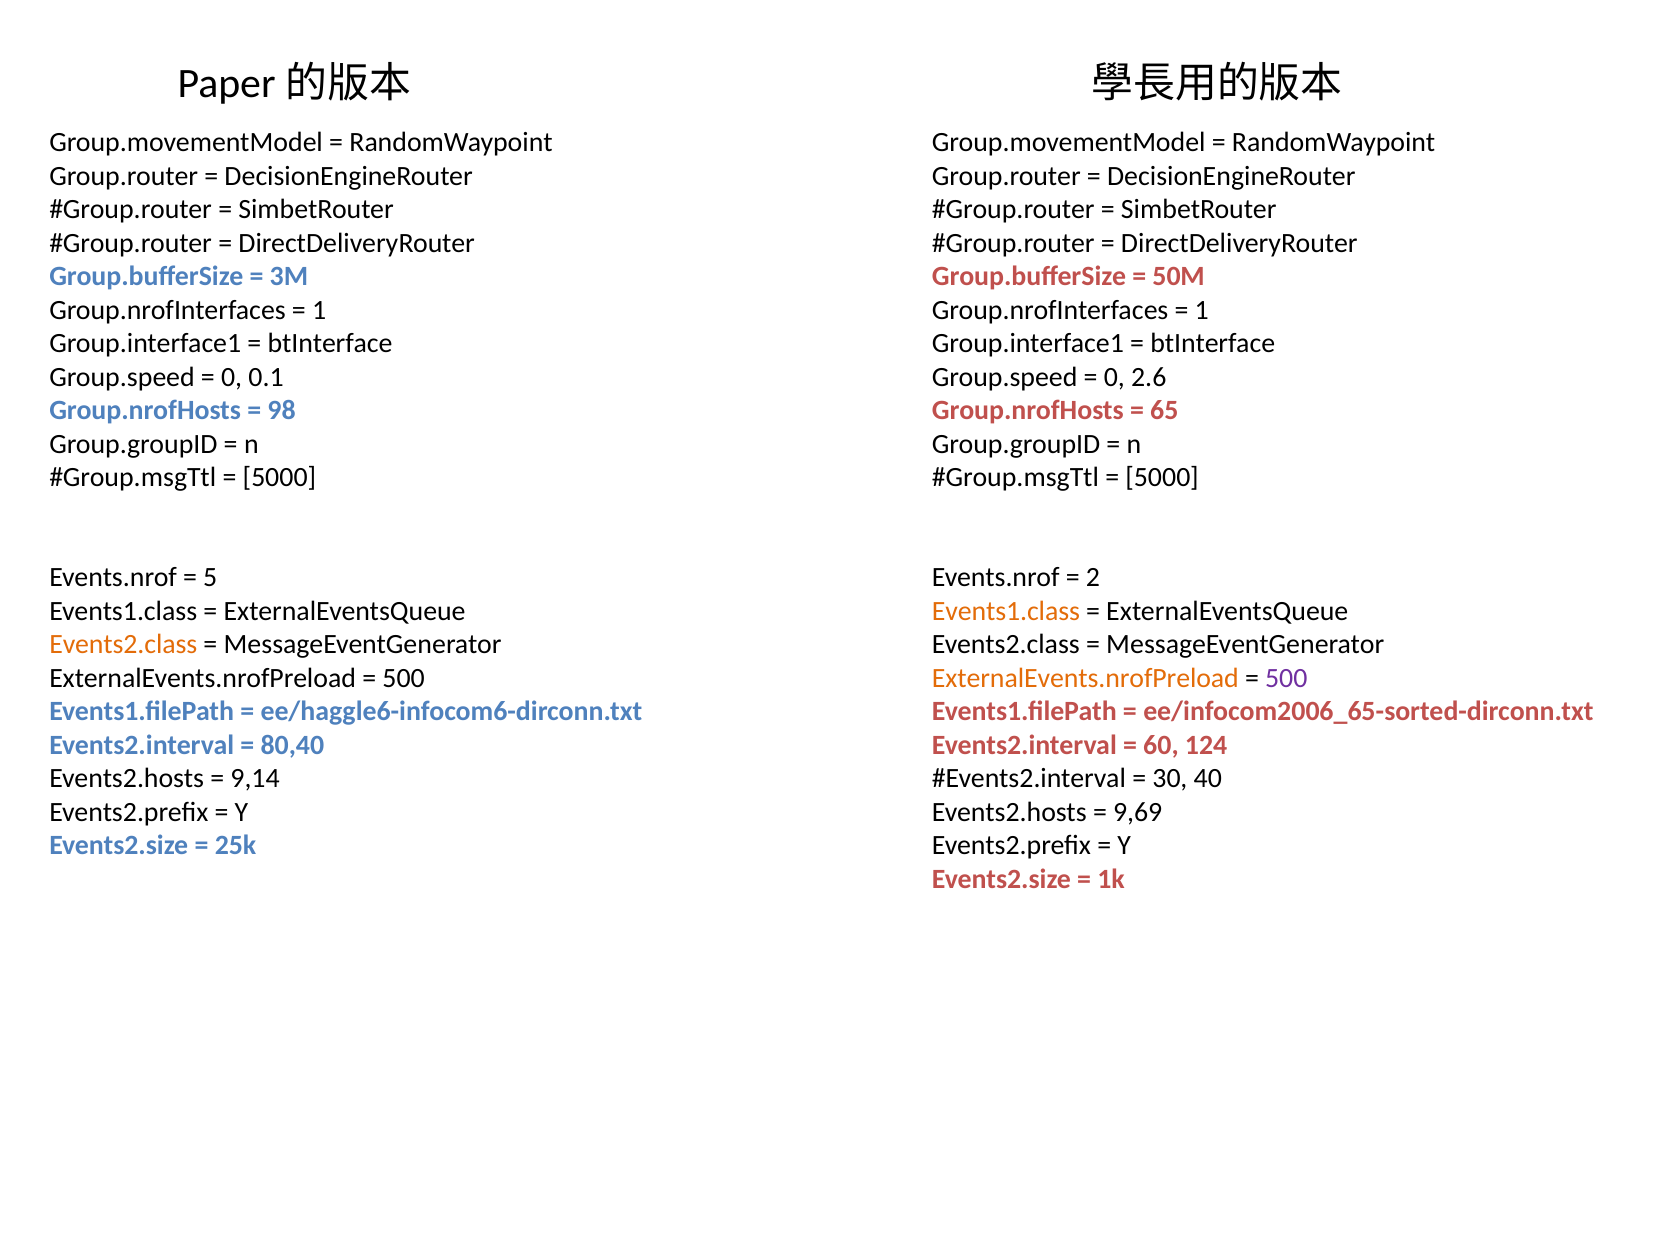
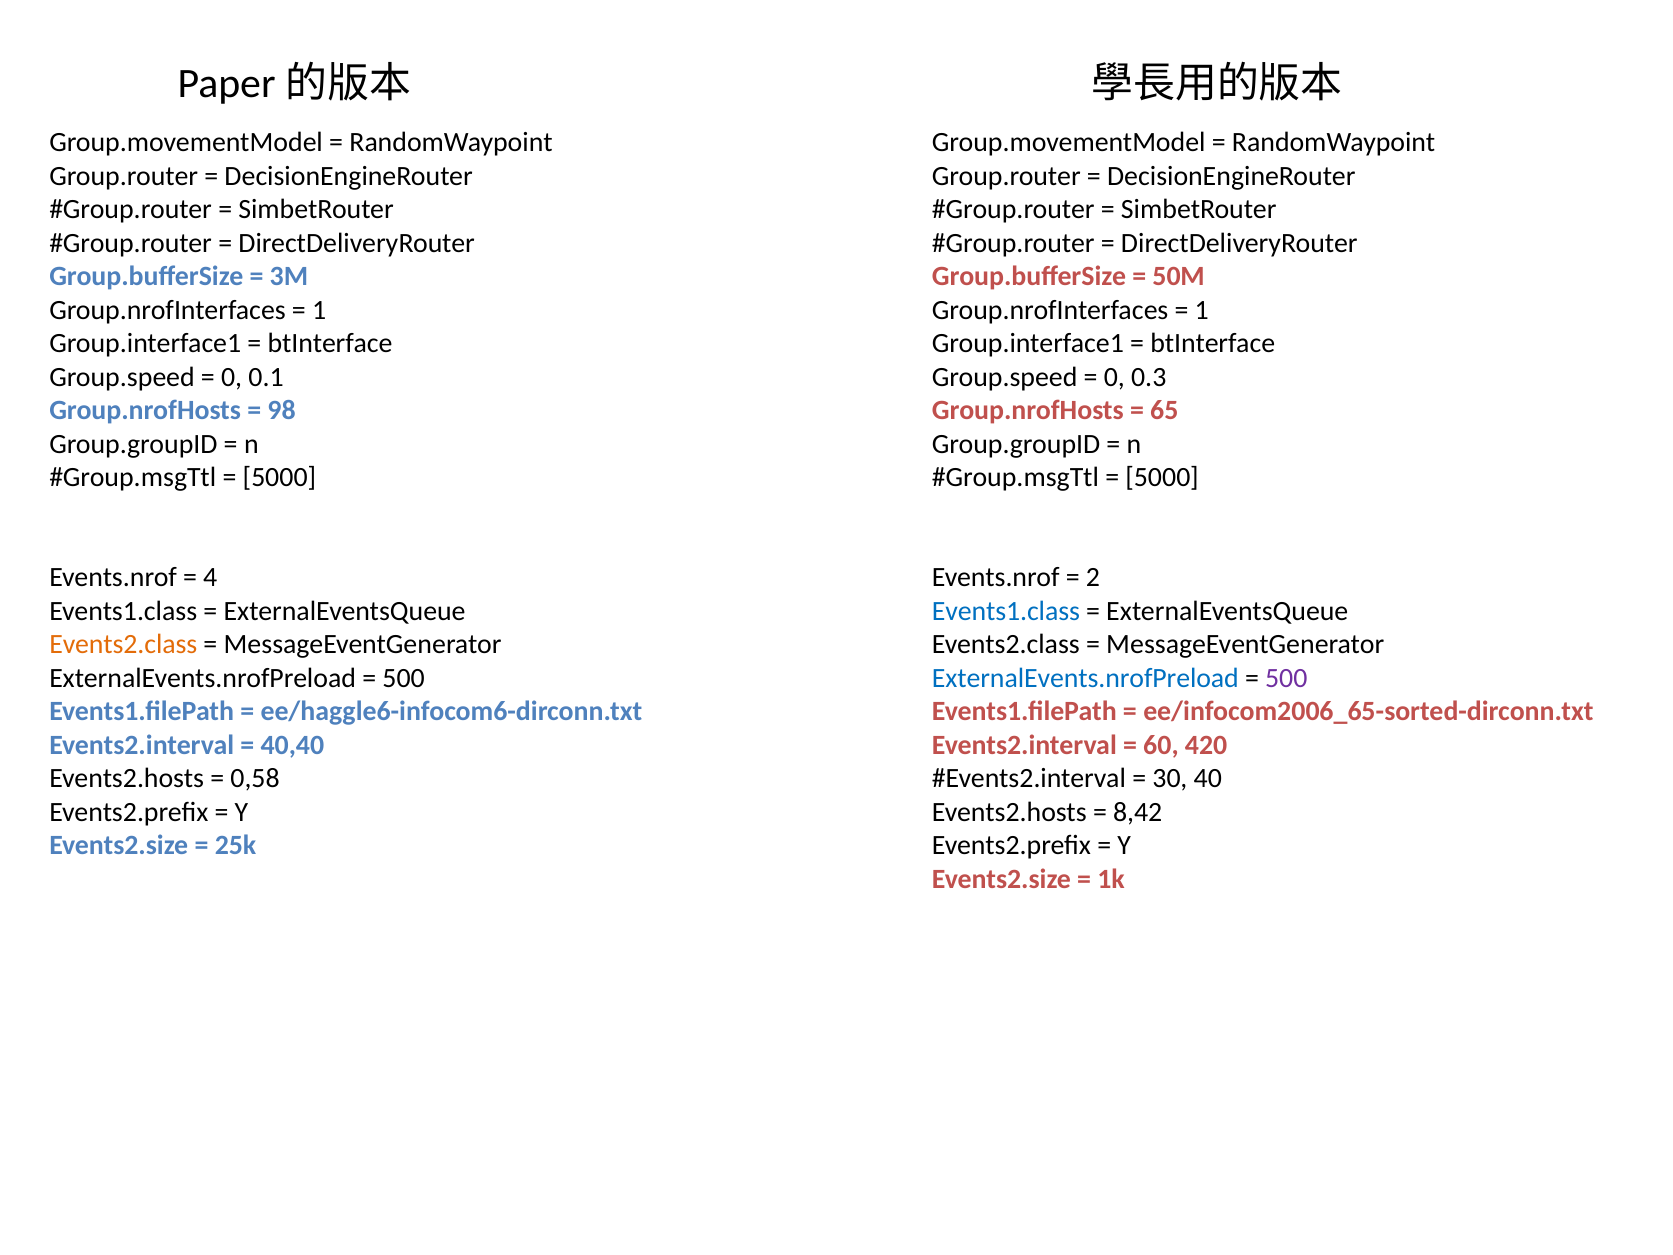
2.6: 2.6 -> 0.3 (1149, 377)
5: 5 -> 4 (210, 578)
Events1.class colour: orange -> blue (1006, 611)
ExternalEvents.nrofPreload colour: orange -> blue (1085, 678)
80,40: 80,40 -> 40,40 (292, 745)
124: 124 -> 420 (1206, 745)
9,14: 9,14 -> 0,58 (255, 778)
9,69: 9,69 -> 8,42 (1138, 812)
